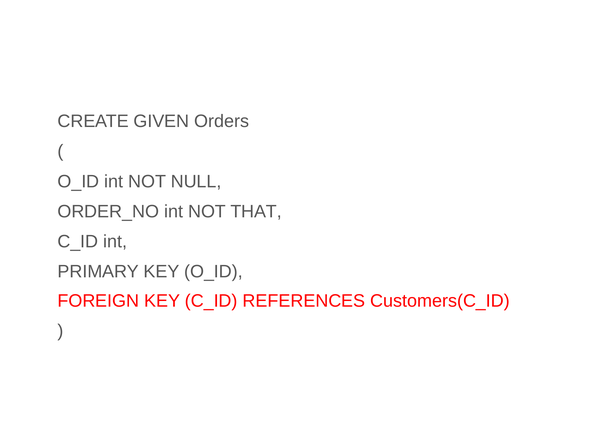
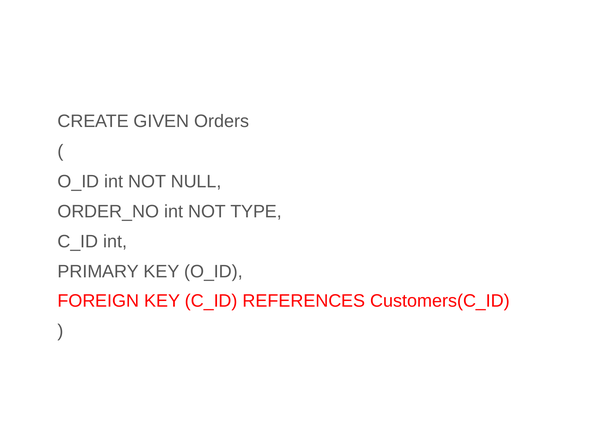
THAT: THAT -> TYPE (256, 211)
